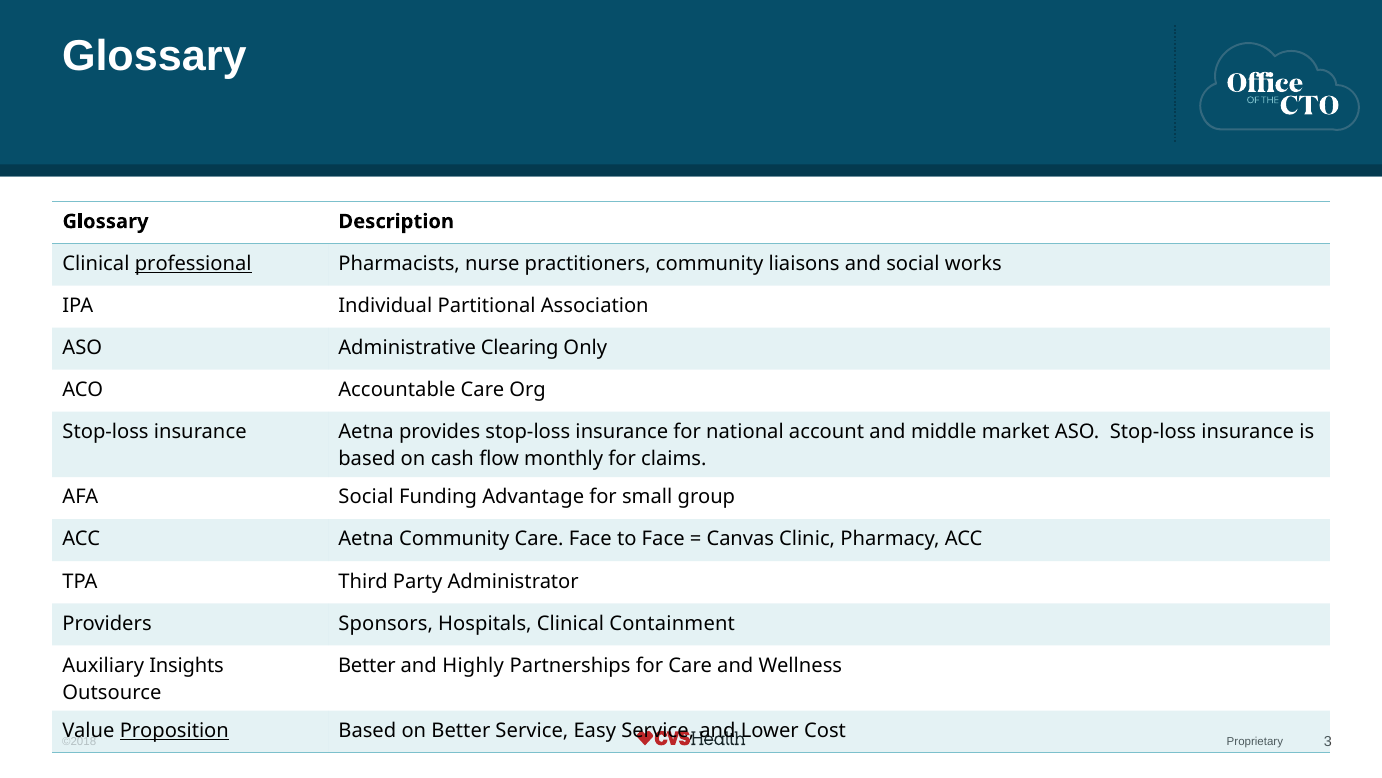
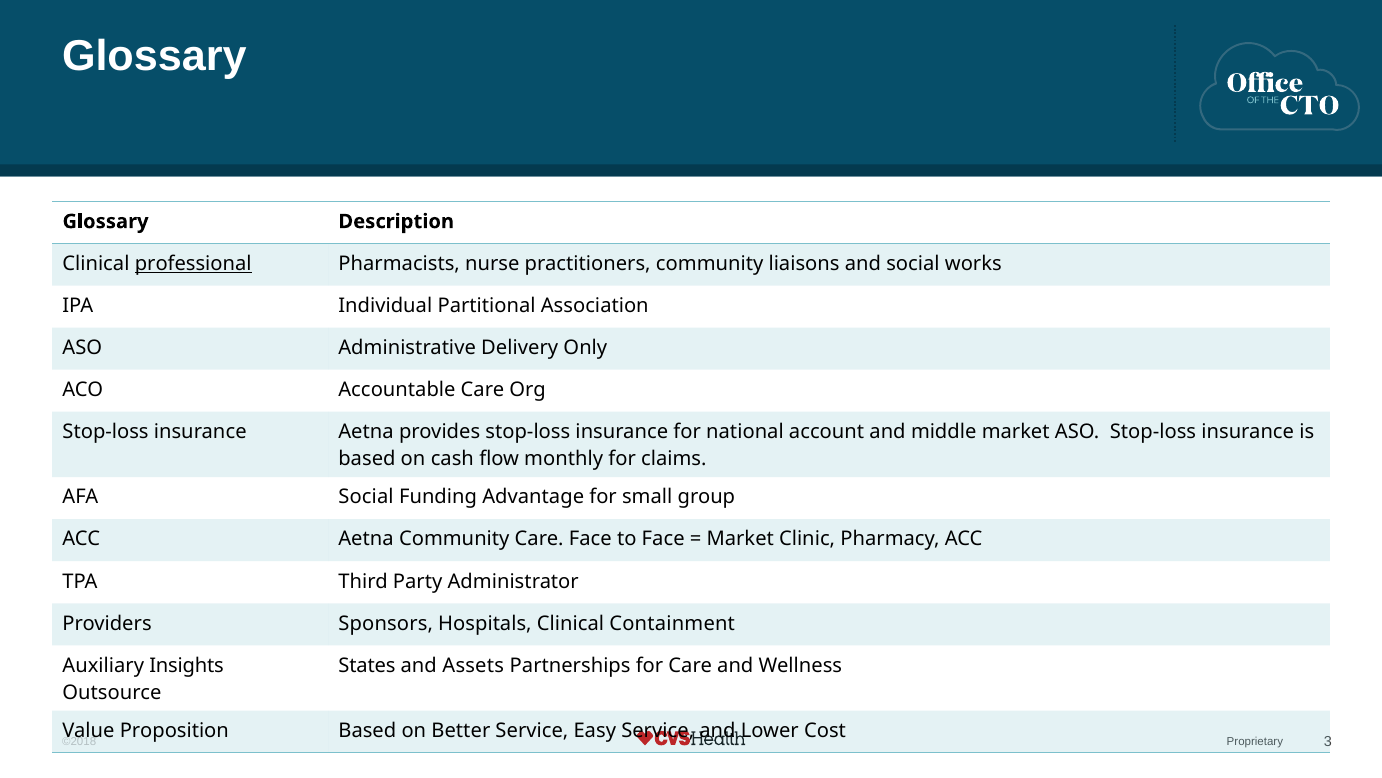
Clearing: Clearing -> Delivery (520, 347)
Canvas: Canvas -> Market (740, 539)
Better: Better -> States (367, 665)
Highly: Highly -> Assets (473, 665)
Proposition underline: present -> none (174, 730)
